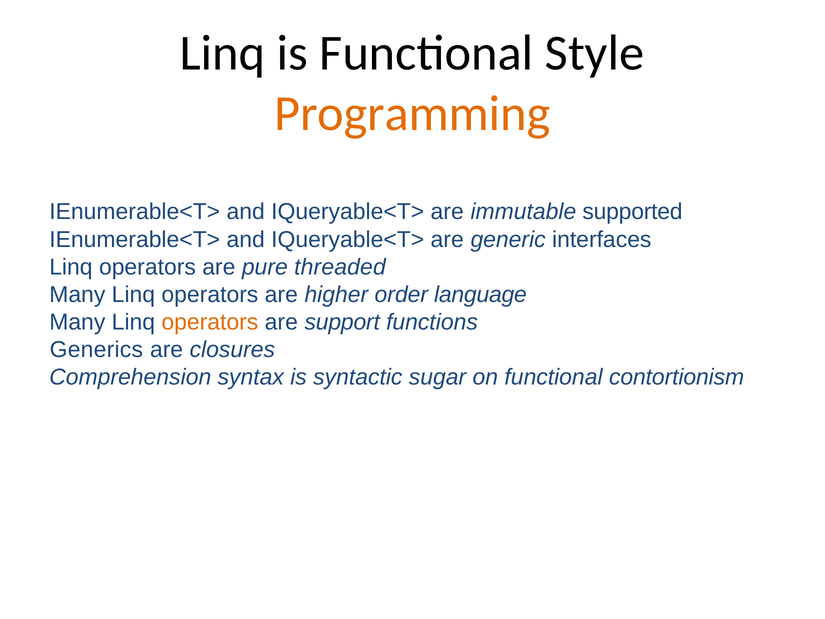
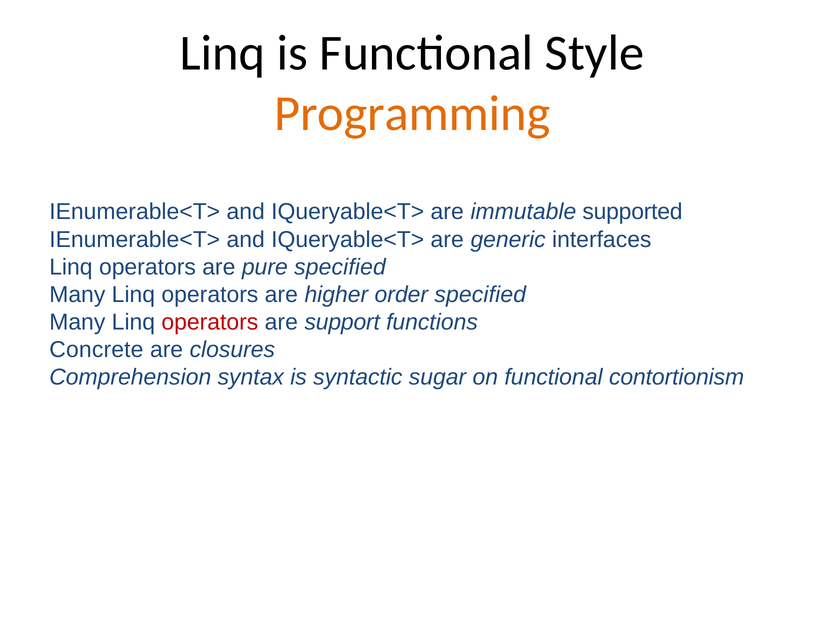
pure threaded: threaded -> specified (340, 267)
order language: language -> specified (480, 294)
operators colour: orange -> red (210, 322)
Generics: Generics -> Concrete (96, 349)
